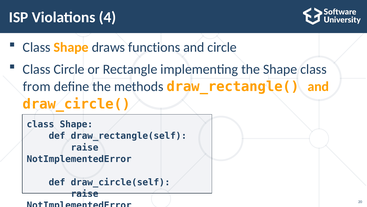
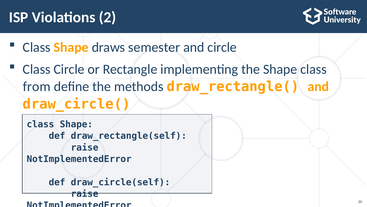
4: 4 -> 2 (107, 17)
functions: functions -> semester (154, 47)
